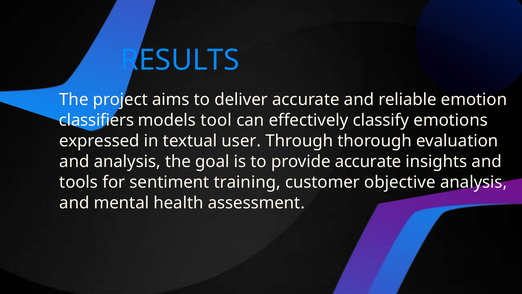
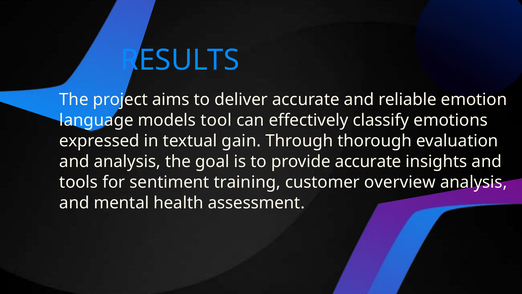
classifiers: classifiers -> language (96, 120)
user: user -> gain (241, 141)
objective: objective -> overview (400, 182)
